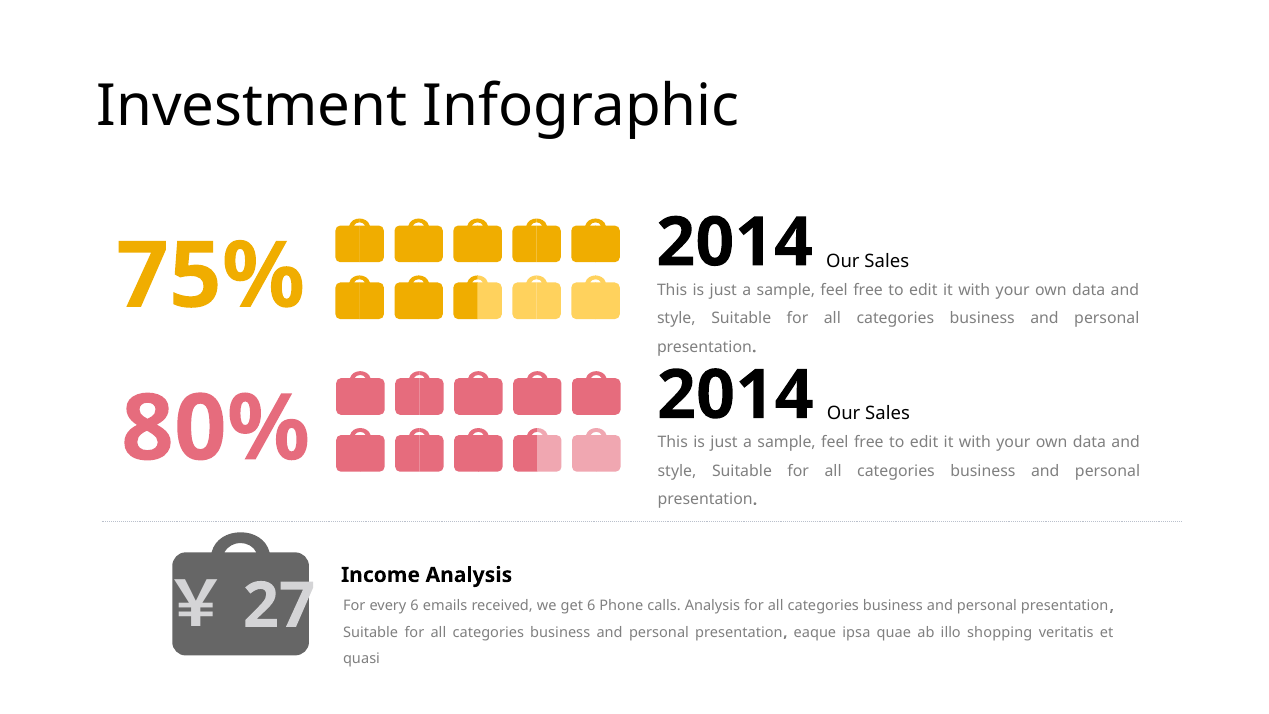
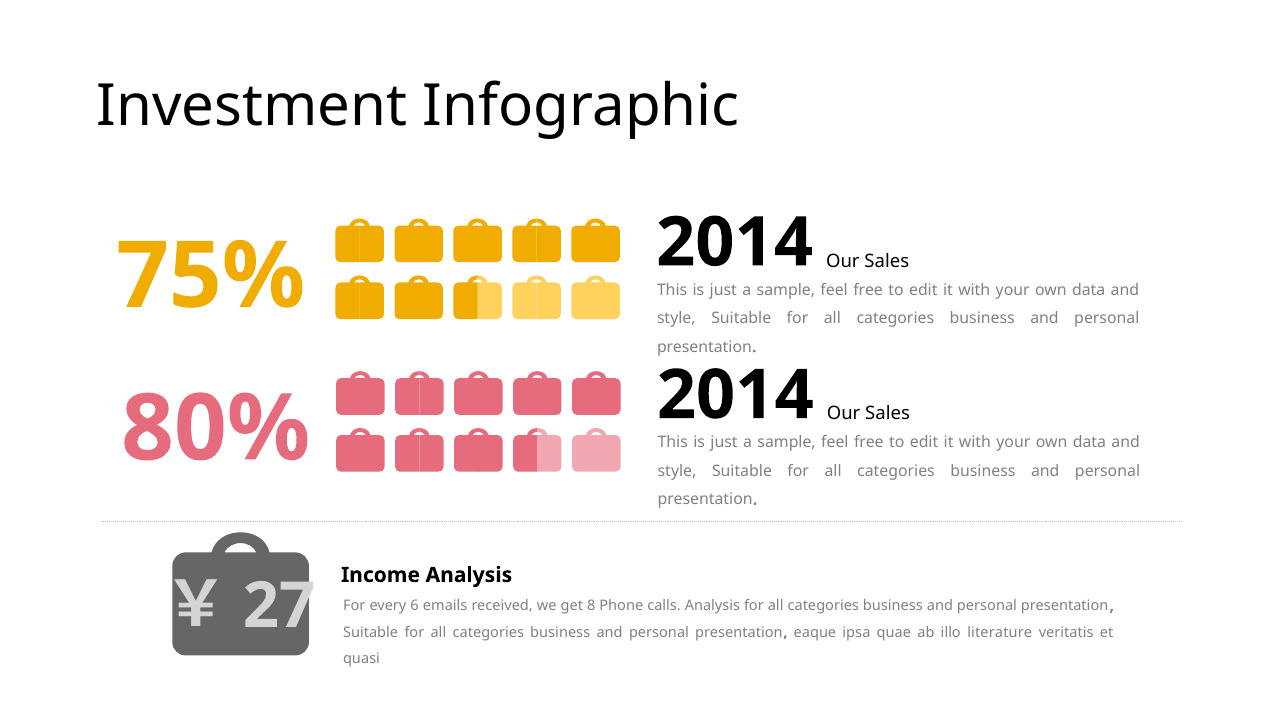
get 6: 6 -> 8 (591, 606)
shopping: shopping -> literature (1000, 632)
